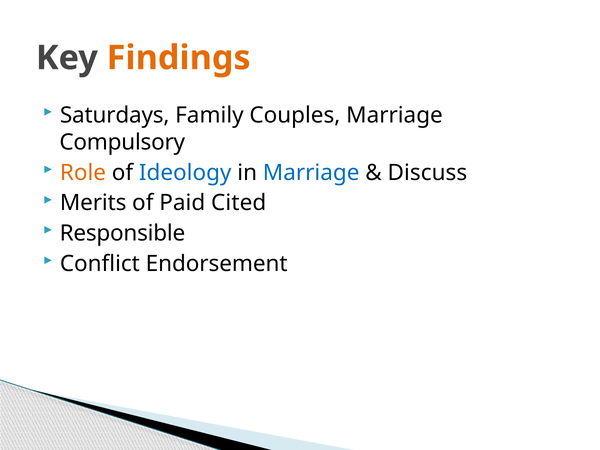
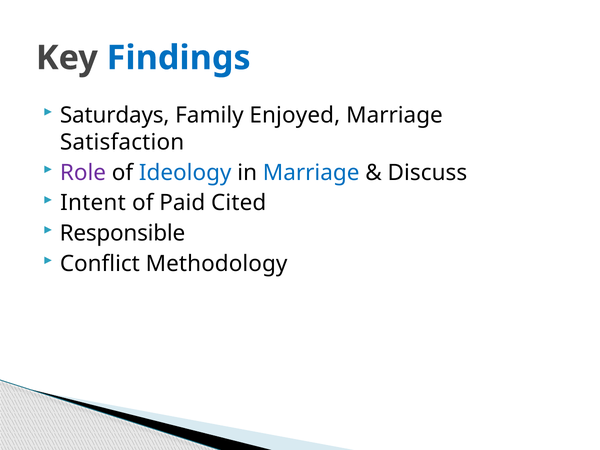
Findings colour: orange -> blue (179, 58)
Couples: Couples -> Enjoyed (295, 115)
Compulsory: Compulsory -> Satisfaction (122, 142)
Role colour: orange -> purple (83, 173)
Merits: Merits -> Intent (93, 203)
Endorsement: Endorsement -> Methodology (217, 264)
